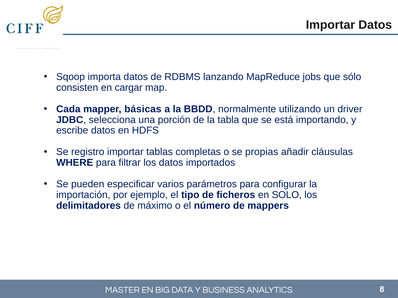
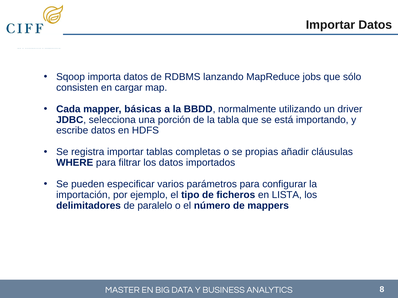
registro: registro -> registra (88, 152)
SOLO: SOLO -> LISTA (287, 195)
máximo: máximo -> paralelo (155, 206)
